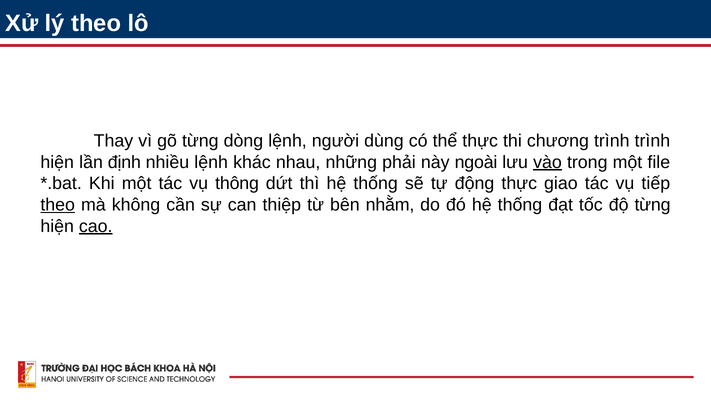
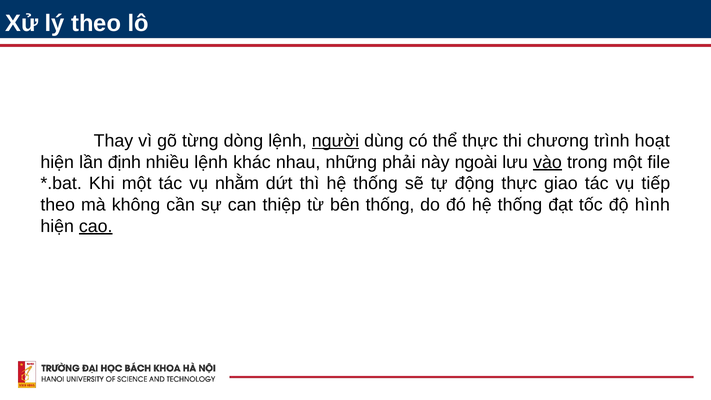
người underline: none -> present (335, 141)
trình trình: trình -> hoạt (652, 141)
thông: thông -> nhằm (237, 183)
theo underline: present -> none (58, 205)
bên nhằm: nhằm -> thống (390, 205)
độ từng: từng -> hình (652, 205)
